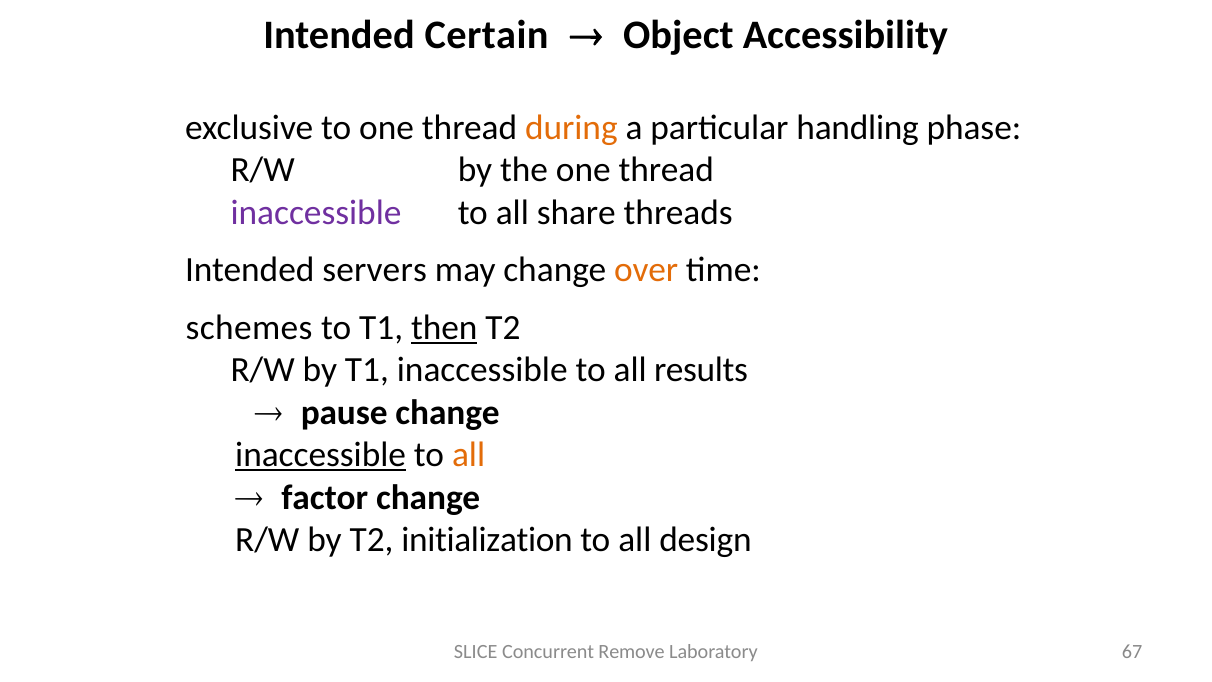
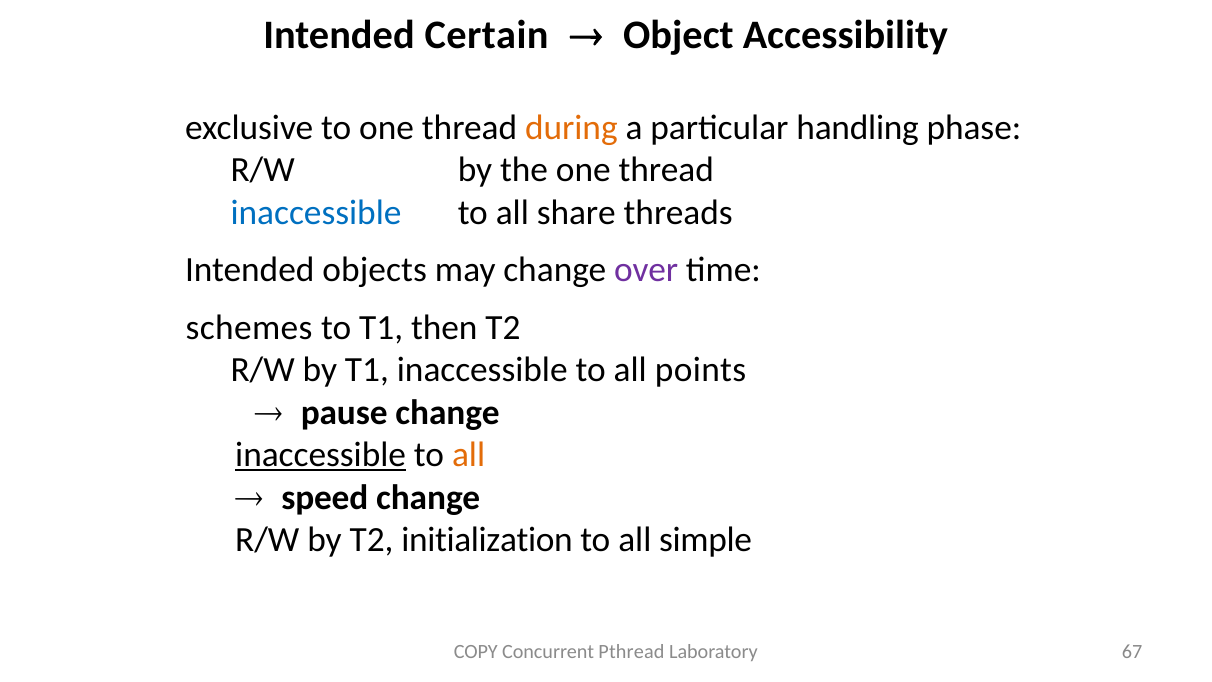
inaccessible colour: purple -> blue (316, 213)
servers: servers -> objects (375, 270)
over colour: orange -> purple (646, 270)
then underline: present -> none (444, 328)
results: results -> points (701, 370)
factor: factor -> speed (325, 497)
design: design -> simple (706, 540)
SLICE: SLICE -> COPY (476, 651)
Remove: Remove -> Pthread (631, 651)
